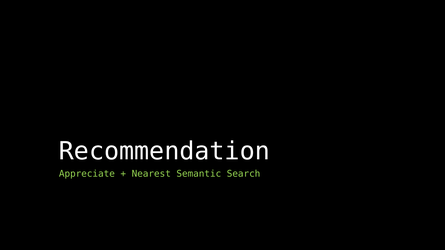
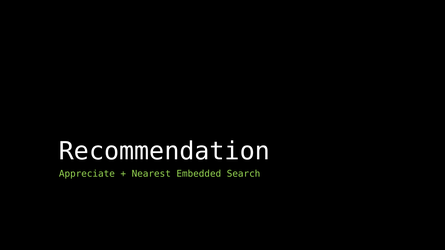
Semantic: Semantic -> Embedded (199, 174)
